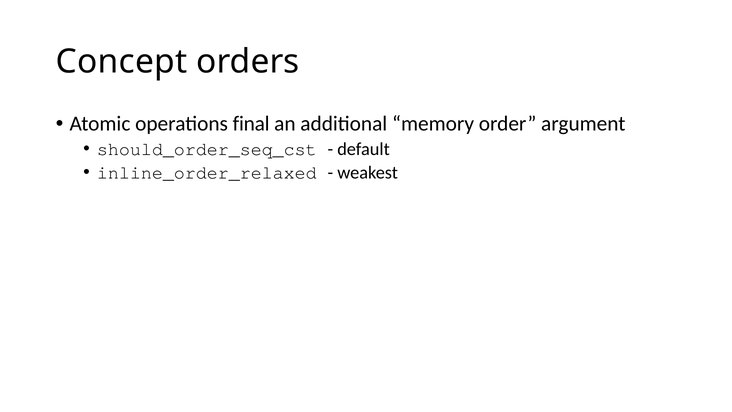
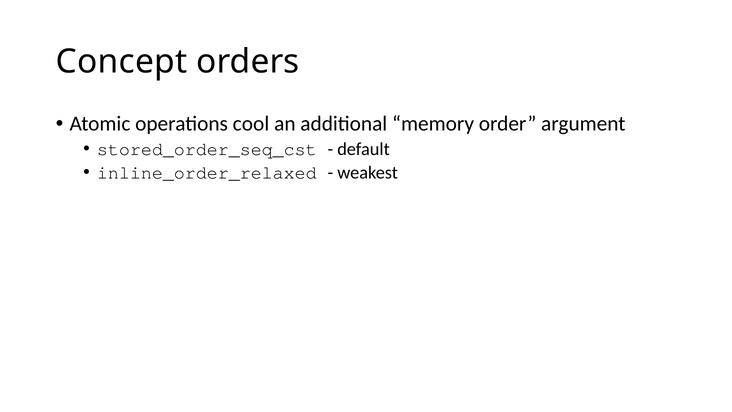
final: final -> cool (251, 124)
should_order_seq_cst: should_order_seq_cst -> stored_order_seq_cst (207, 149)
